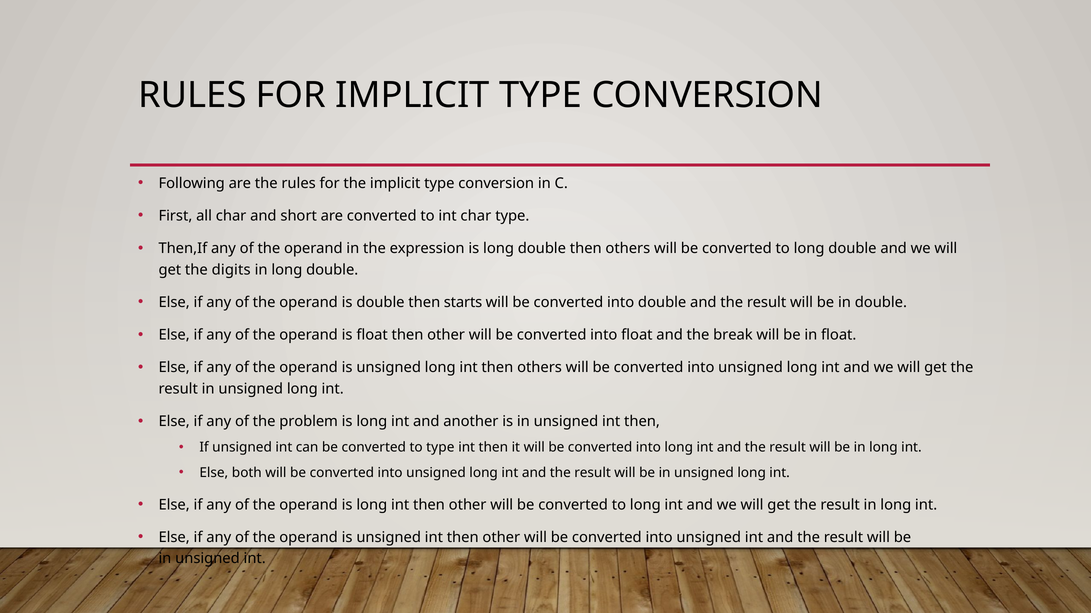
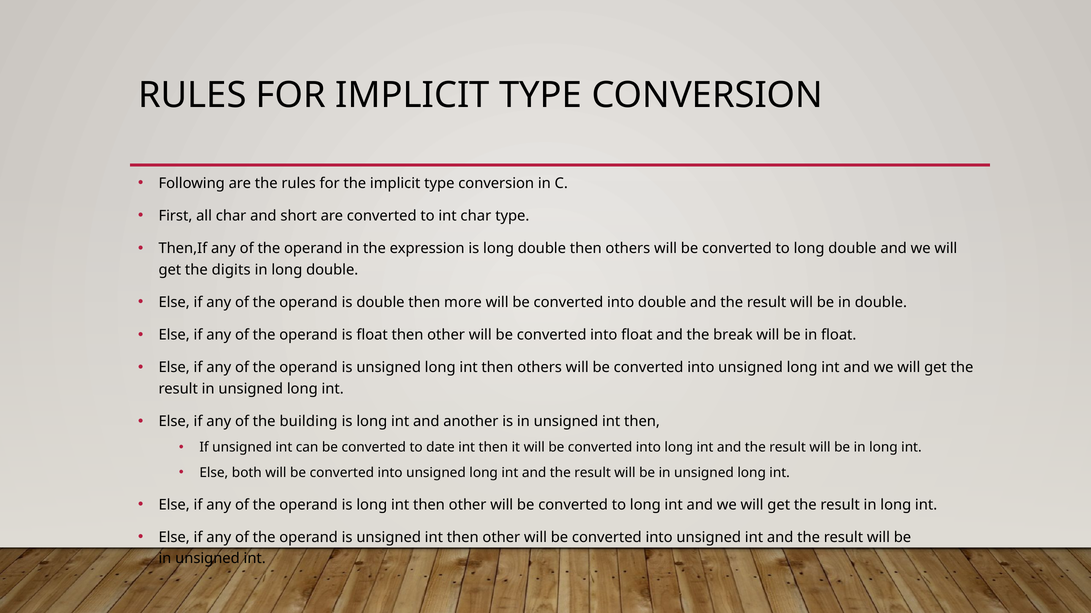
starts: starts -> more (463, 303)
problem: problem -> building (309, 422)
to type: type -> date (440, 448)
